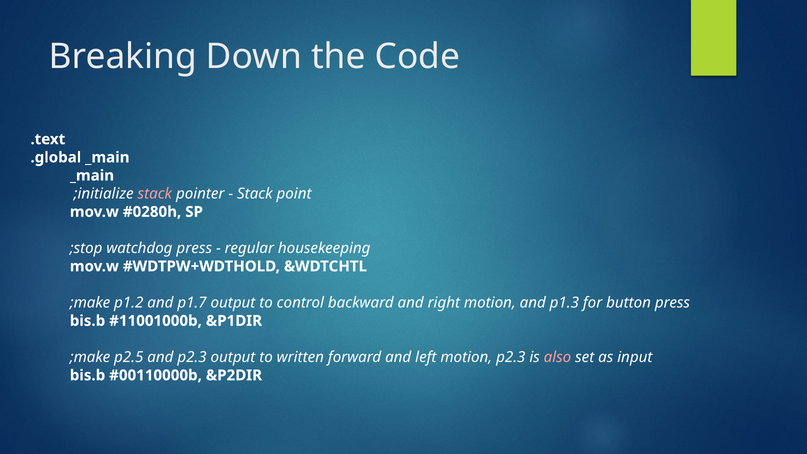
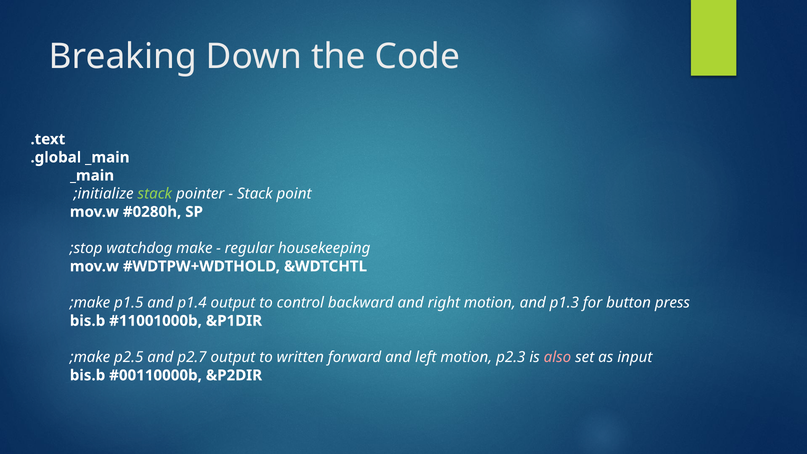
stack colour: pink -> light green (155, 194)
watchdog press: press -> make (194, 248)
p1.2: p1.2 -> p1.5 (129, 303)
p1.7: p1.7 -> p1.4 (192, 303)
and p2.3: p2.3 -> p2.7 (192, 357)
